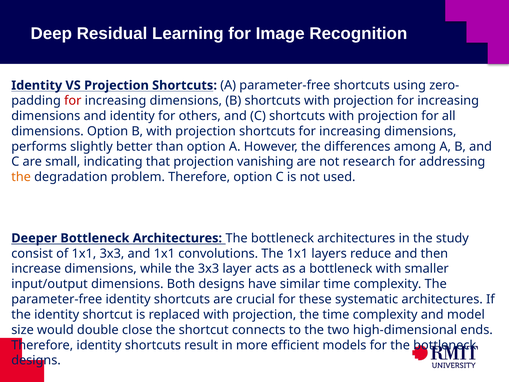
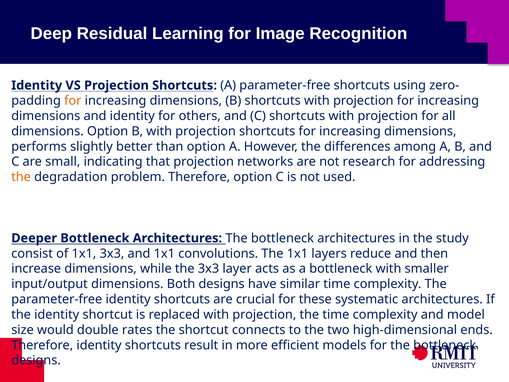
for colour: red -> orange (73, 101)
vanishing: vanishing -> networks (265, 162)
close: close -> rates (137, 330)
